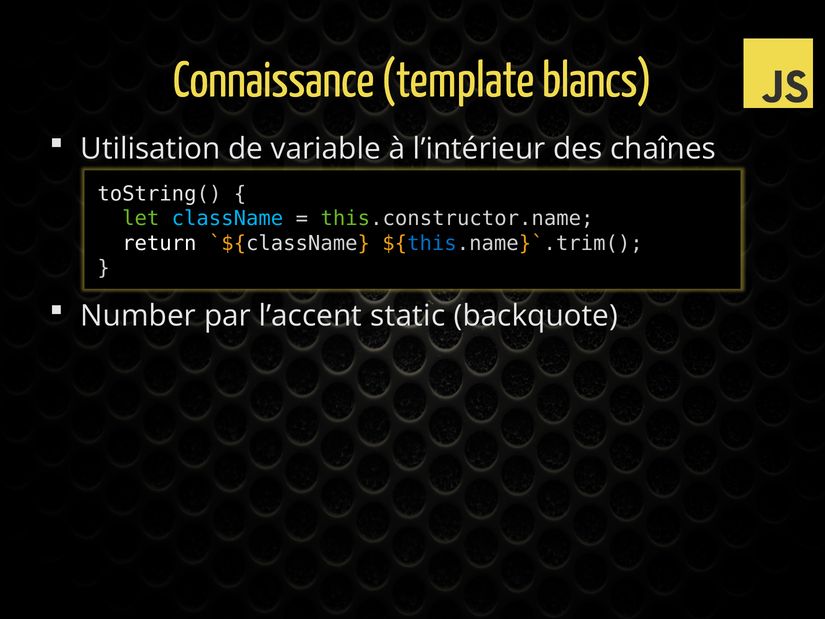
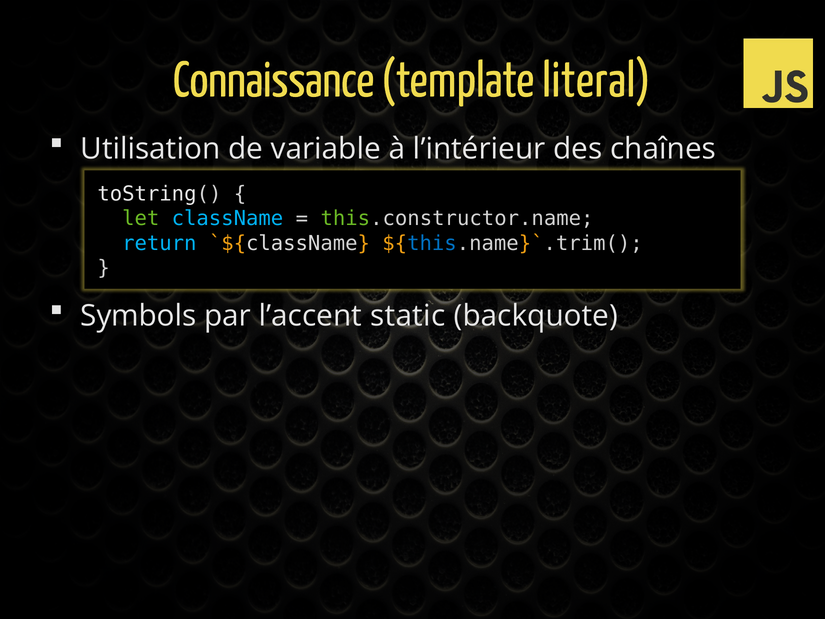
blancs: blancs -> literal (596, 80)
return colour: white -> light blue (159, 243)
Number: Number -> Symbols (138, 316)
